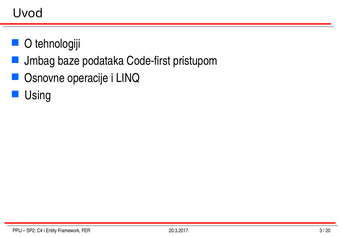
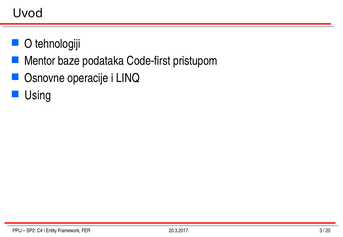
Jmbag: Jmbag -> Mentor (40, 61)
